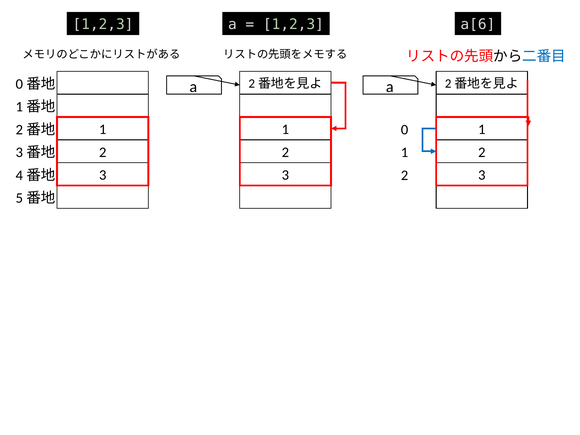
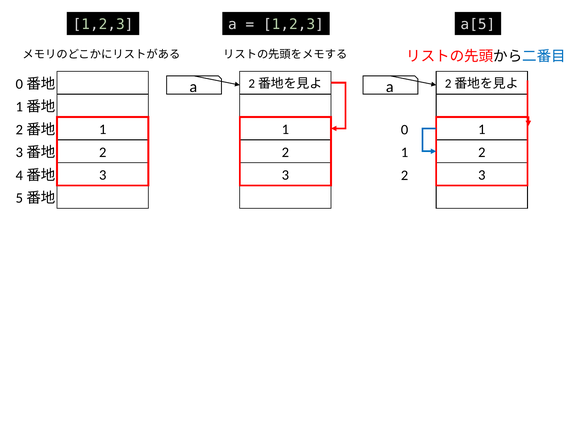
a[6: a[6 -> a[5 (478, 25)
